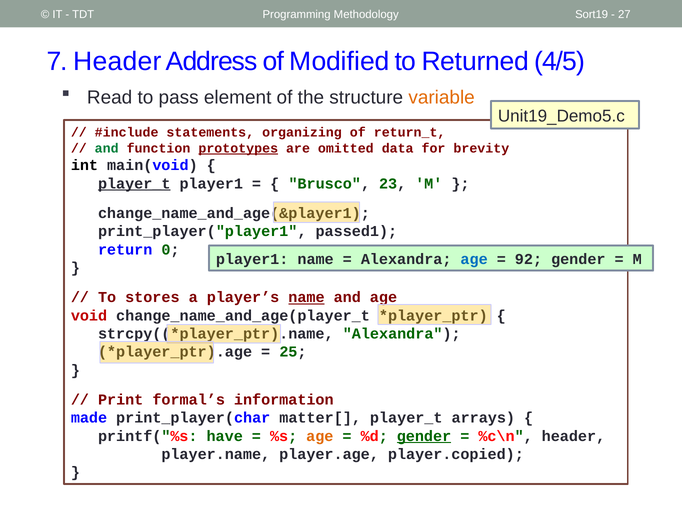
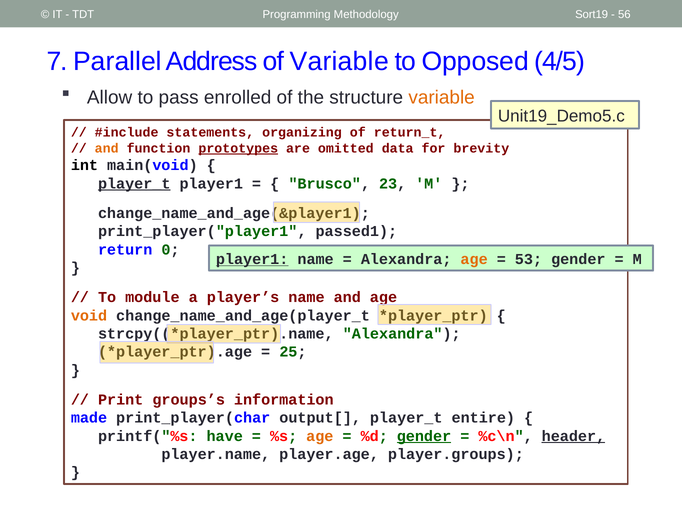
27: 27 -> 56 (624, 14)
7 Header: Header -> Parallel (118, 61)
of Modified: Modified -> Variable (339, 61)
Returned: Returned -> Opposed (475, 61)
Read: Read -> Allow (110, 97)
element: element -> enrolled (238, 97)
and colour: green -> orange (107, 148)
player1 underline: none -> present (252, 259)
age colour: blue -> orange (474, 259)
92: 92 -> 53 (528, 259)
stores: stores -> module (152, 297)
name underline: present -> none (306, 297)
void colour: red -> orange (89, 315)
formal’s: formal’s -> groups’s (189, 399)
matter[: matter[ -> output[ (320, 417)
arrays: arrays -> entire (483, 417)
header underline: none -> present (573, 436)
player.copied: player.copied -> player.groups (456, 454)
